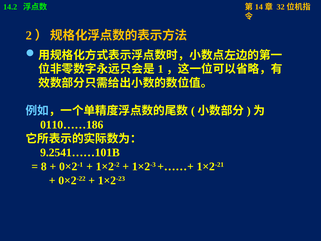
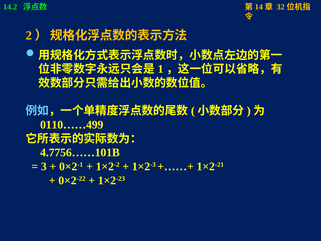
0110……186: 0110……186 -> 0110……499 (72, 125)
9.2541……101B: 9.2541……101B -> 4.7756……101B (80, 153)
8: 8 -> 3 (44, 166)
